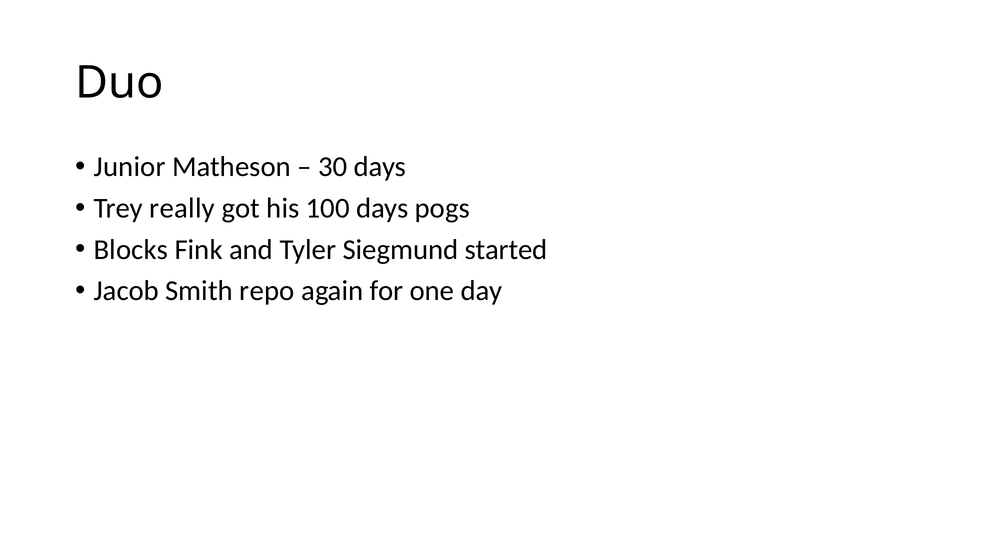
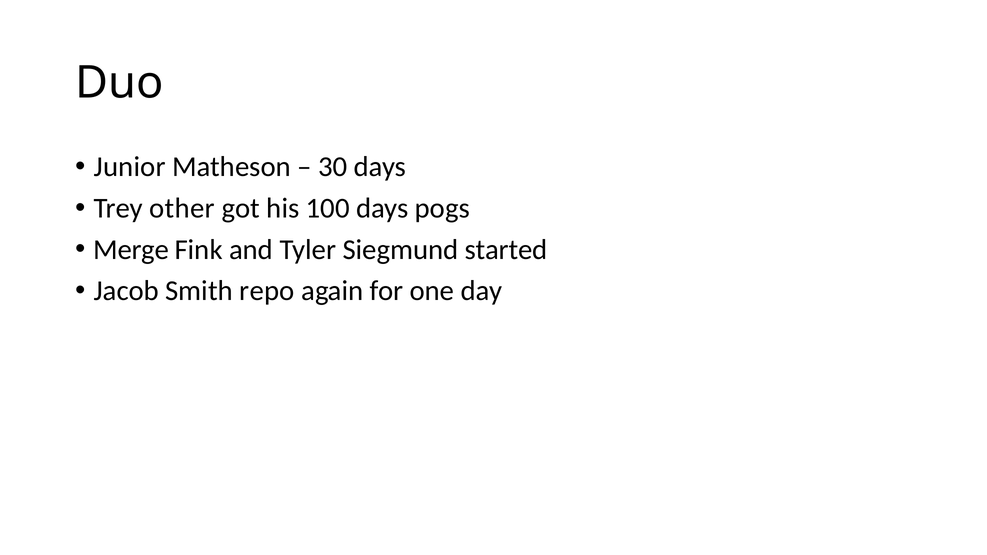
really: really -> other (182, 208)
Blocks: Blocks -> Merge (131, 250)
